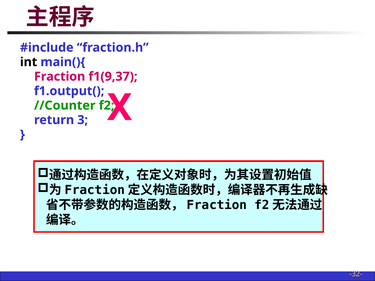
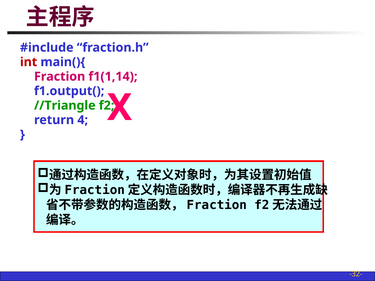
int colour: black -> red (29, 62)
f1(9,37: f1(9,37 -> f1(1,14 (113, 77)
//Counter: //Counter -> //Triangle (65, 106)
3: 3 -> 4 (83, 120)
